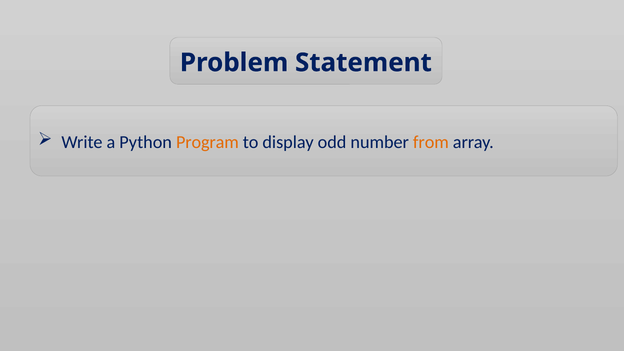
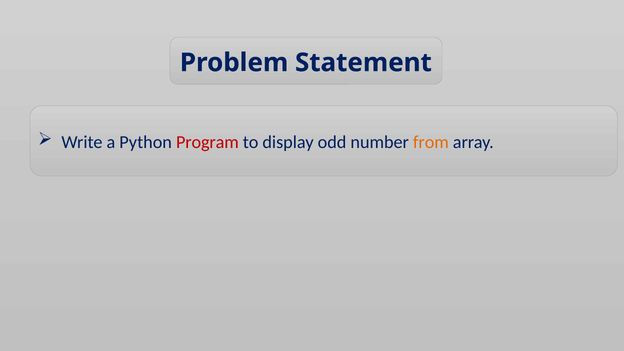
Program colour: orange -> red (207, 142)
